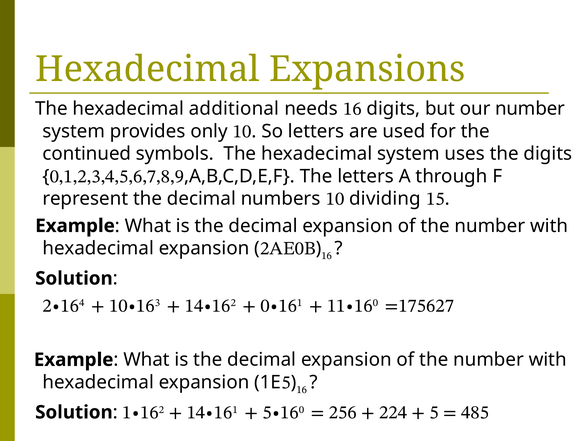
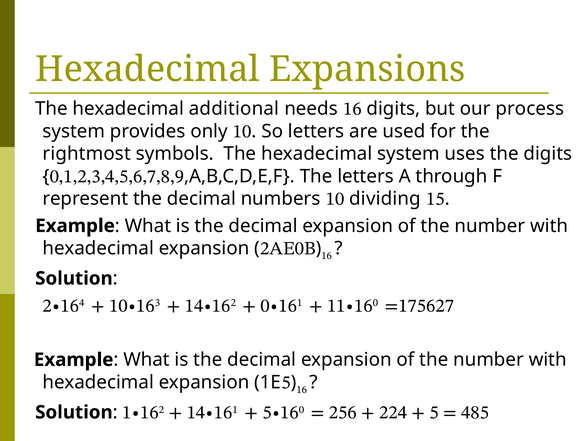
our number: number -> process (530, 109)
continued: continued -> rightmost (87, 154)
